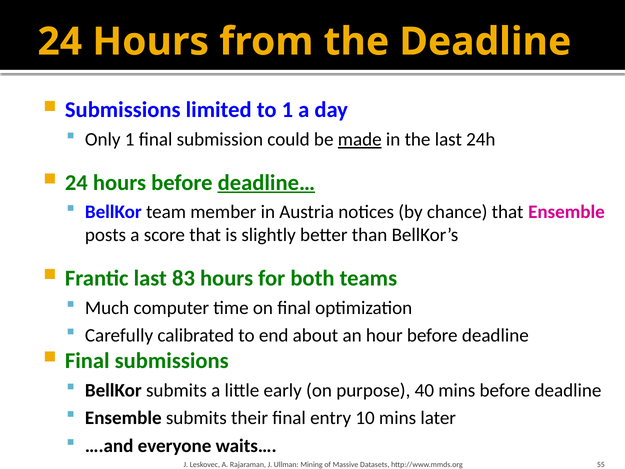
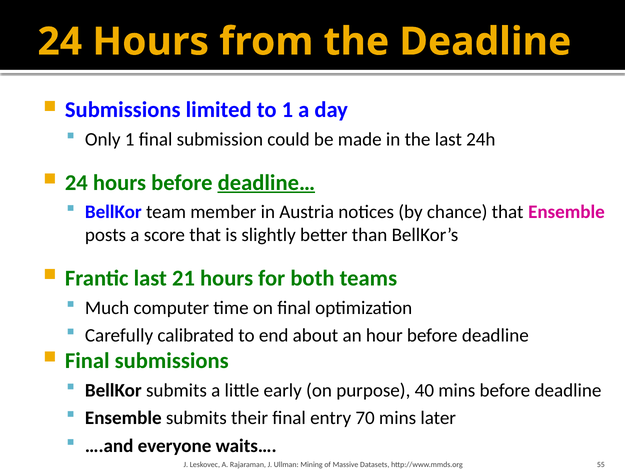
made underline: present -> none (360, 140)
83: 83 -> 21 (183, 278)
10: 10 -> 70 (365, 418)
